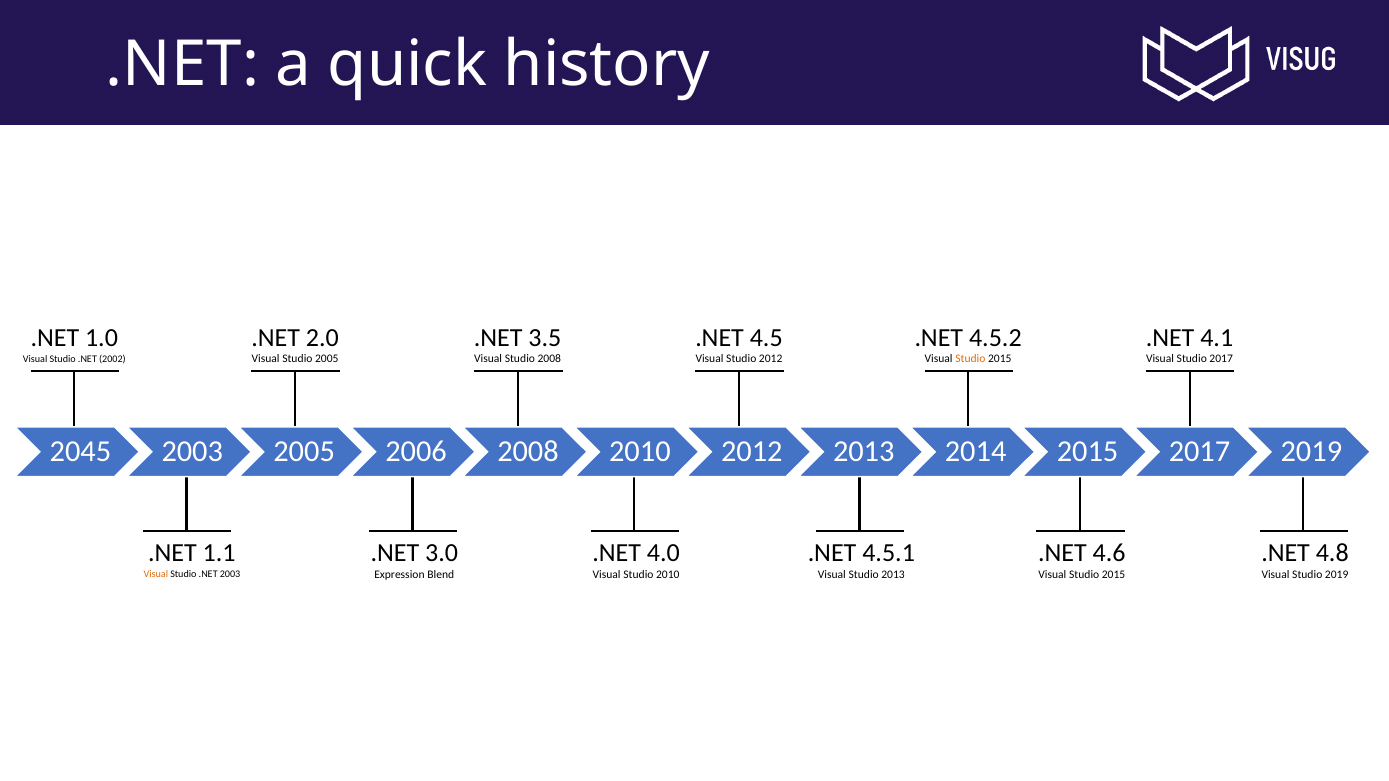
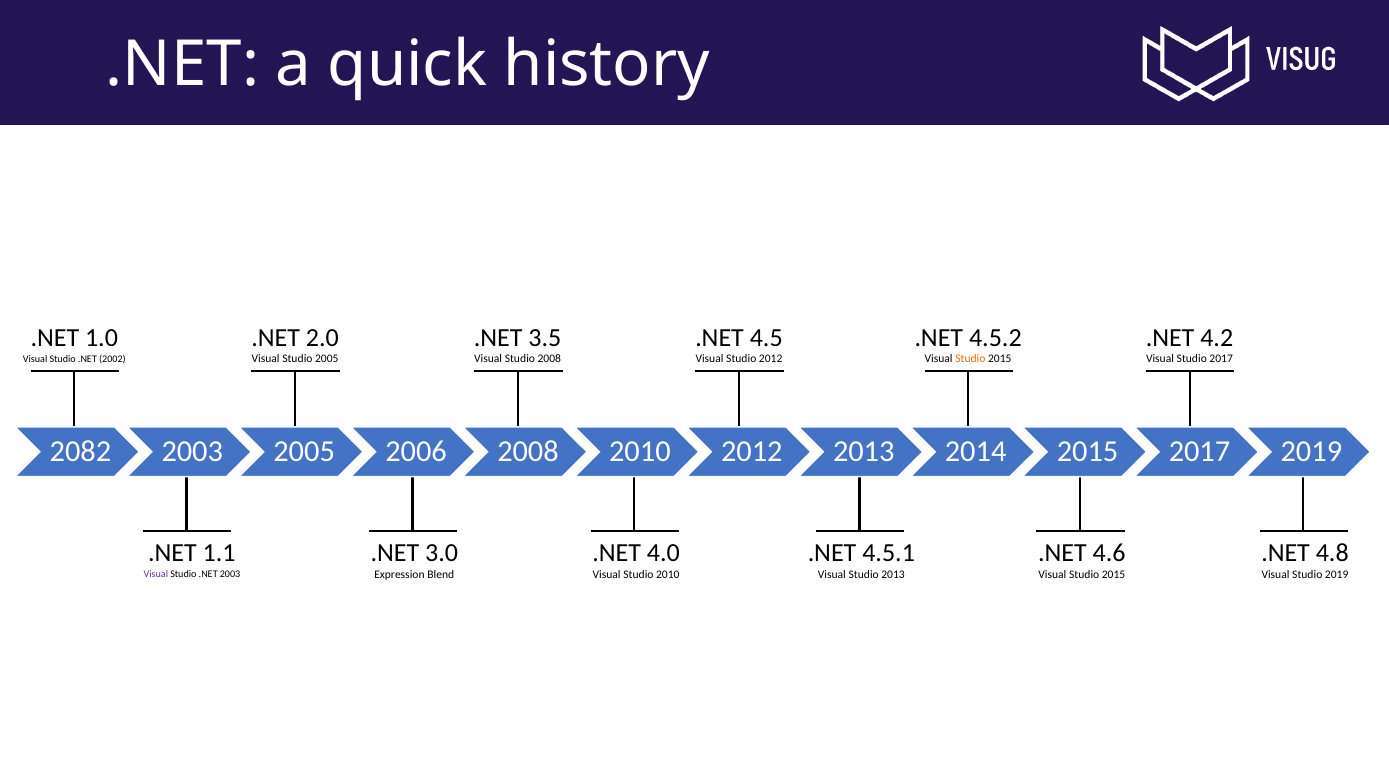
4.1: 4.1 -> 4.2 (1217, 338)
2045: 2045 -> 2082 (80, 452)
Visual colour: orange -> purple (156, 574)
